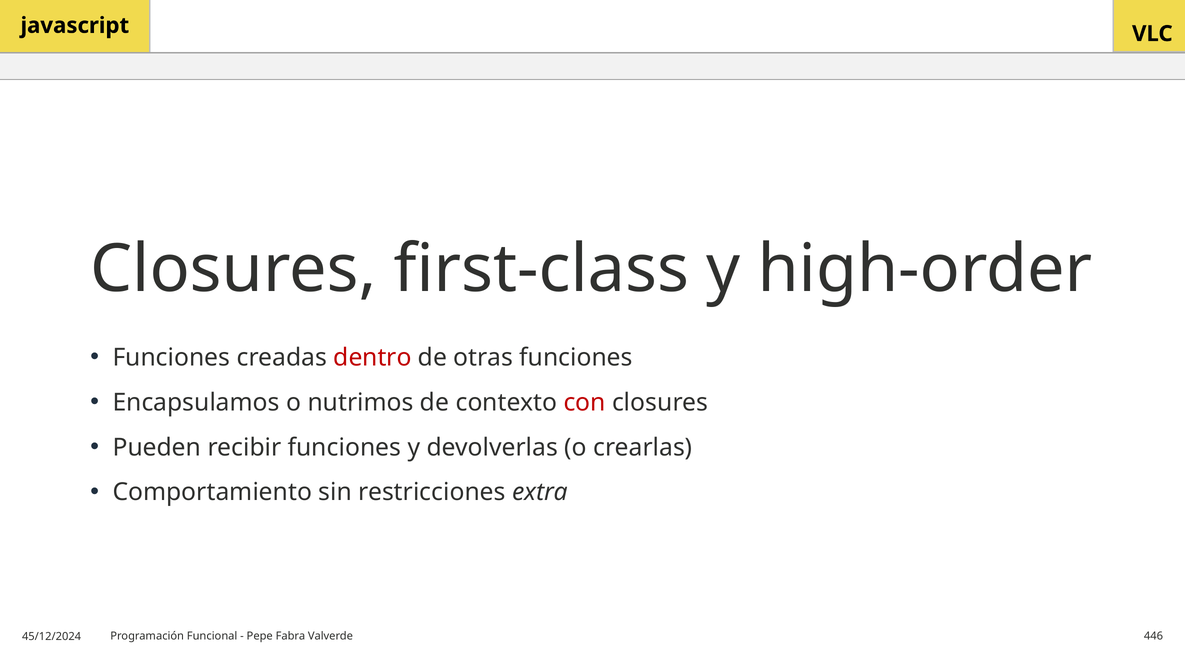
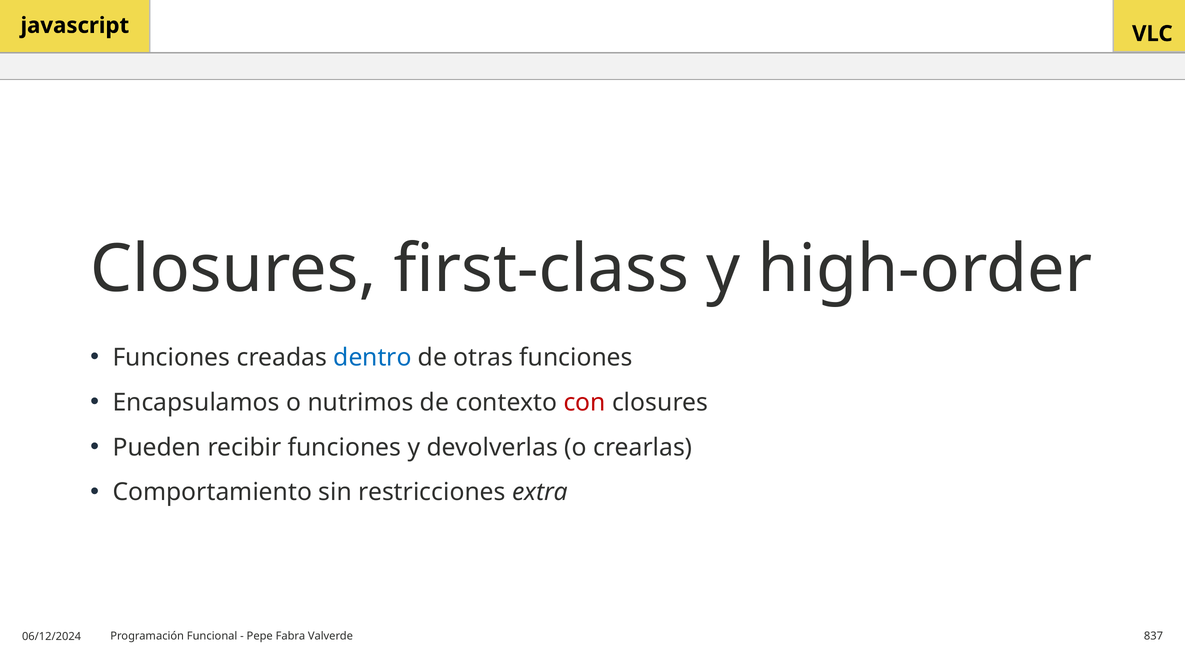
dentro colour: red -> blue (372, 357)
446: 446 -> 837 (1153, 635)
45/12/2024: 45/12/2024 -> 06/12/2024 (52, 636)
